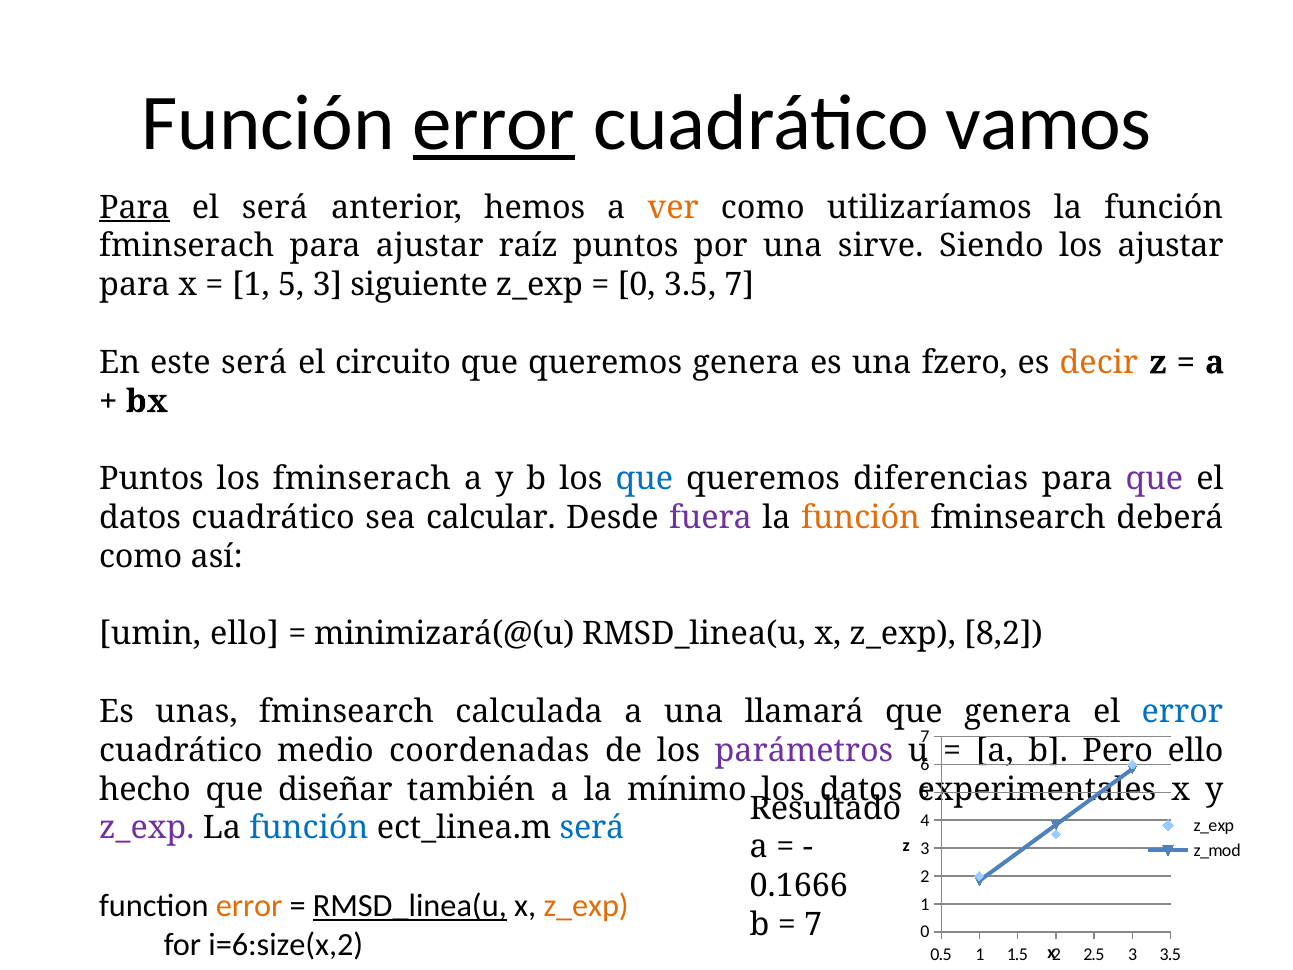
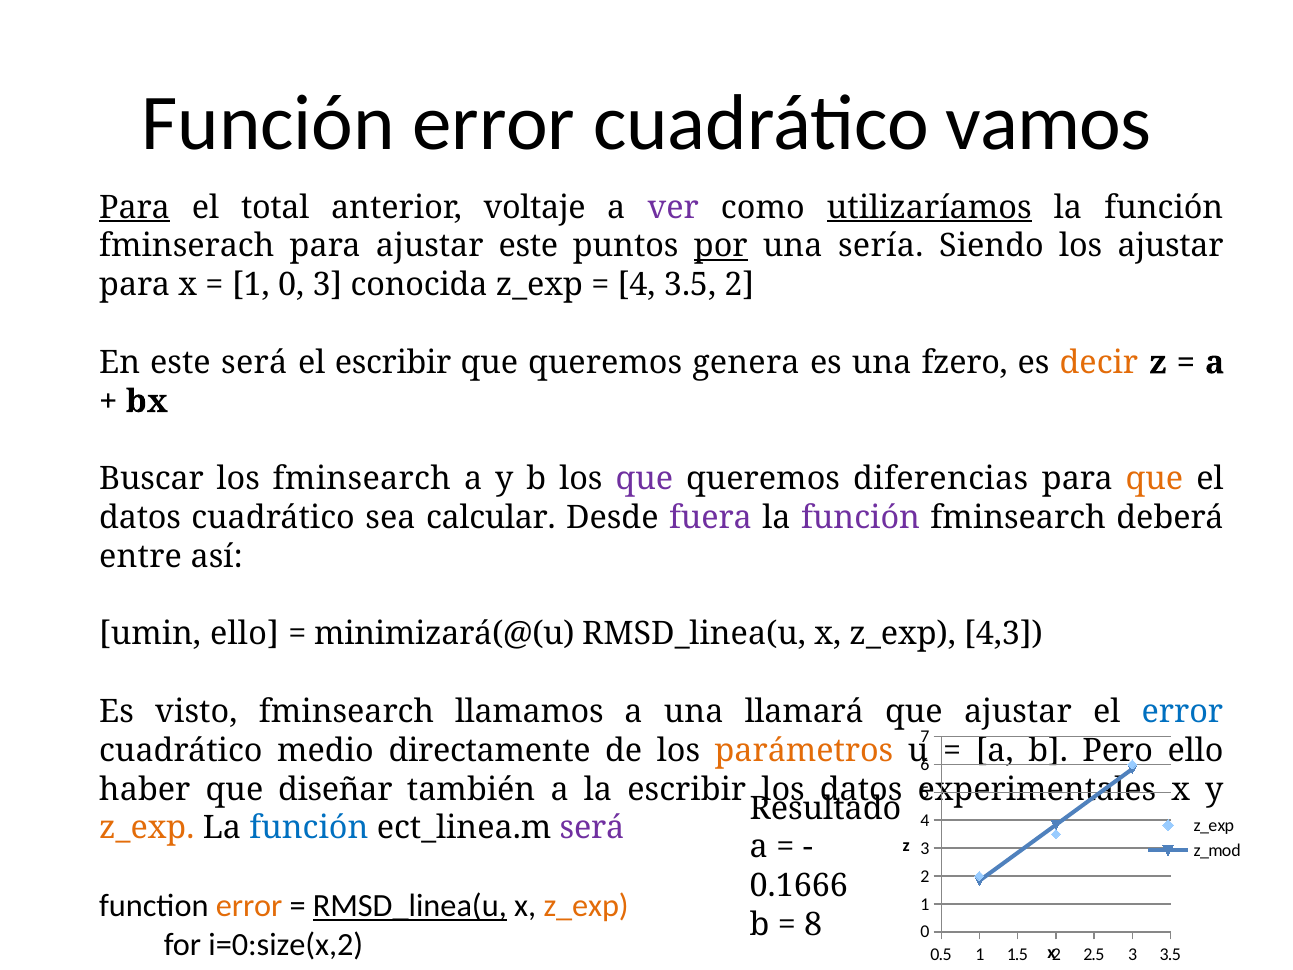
error underline: present -> none (494, 123)
el será: será -> total (275, 207)
hemos: hemos -> voltaje (535, 207)
ver colour: orange -> purple (673, 207)
utilizaríamos underline: none -> present (929, 207)
ajustar raíz: raíz -> este (528, 246)
por underline: none -> present (721, 246)
sirve: sirve -> sería (881, 246)
1 5: 5 -> 0 (291, 285)
siguiente: siguiente -> conocida (419, 285)
0: 0 -> 4 (637, 285)
3.5 7: 7 -> 2 (739, 285)
el circuito: circuito -> escribir (393, 363)
Puntos: Puntos -> Buscar (152, 479)
los fminserach: fminserach -> fminsearch (362, 479)
que colour: blue -> purple (644, 479)
que colour: purple -> orange (1154, 479)
función colour: orange -> purple (861, 518)
como: como -> entre (141, 556)
8,2: 8,2 -> 4,3 (1004, 634)
unas: unas -> visto (196, 712)
calculada: calculada -> llamamos (529, 712)
que genera: genera -> ajustar (1018, 712)
coordenadas: coordenadas -> directamente (490, 750)
parámetros colour: purple -> orange (804, 750)
hecho: hecho -> haber (145, 789)
la mínimo: mínimo -> escribir (687, 789)
z_exp colour: purple -> orange (147, 828)
será colour: blue -> purple (592, 828)
7: 7 -> 8 (813, 925)
i=6:size(x,2: i=6:size(x,2 -> i=0:size(x,2 (286, 944)
